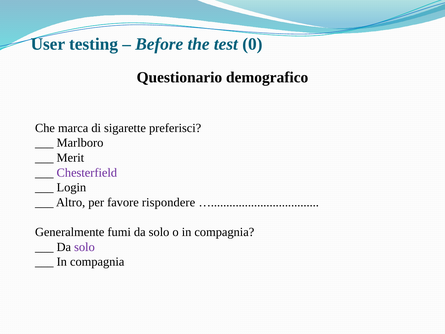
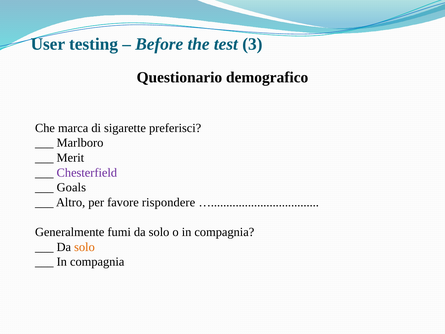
0: 0 -> 3 (252, 44)
Login: Login -> Goals (71, 187)
solo colour: purple -> orange (84, 247)
